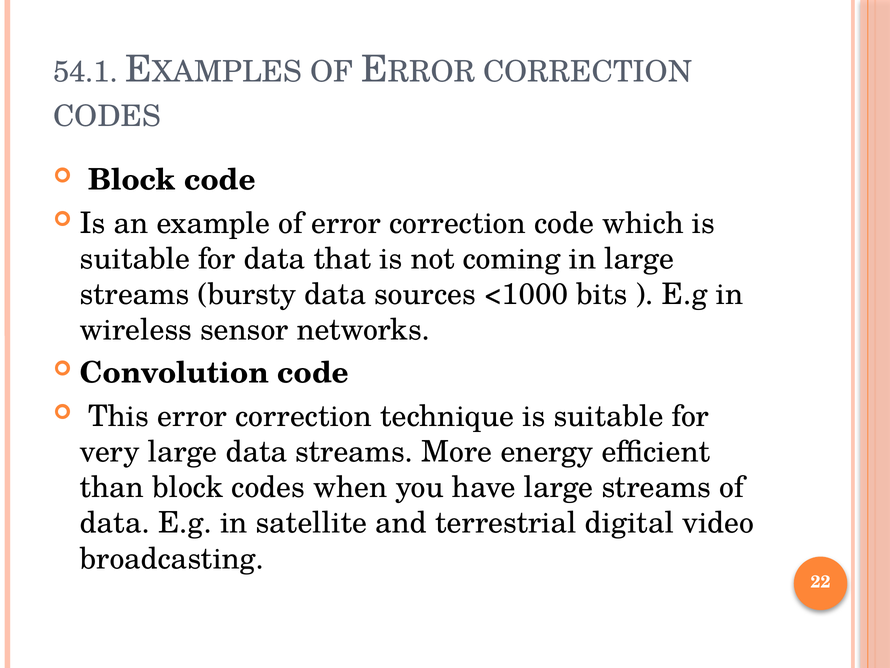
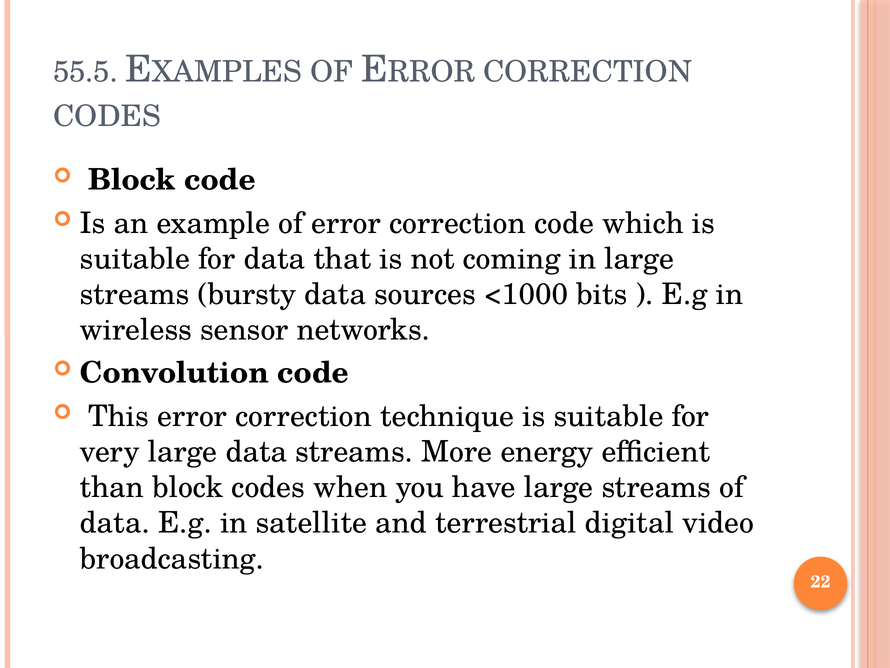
54.1: 54.1 -> 55.5 (85, 72)
